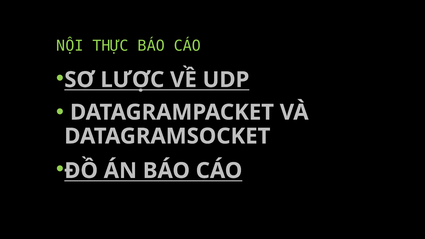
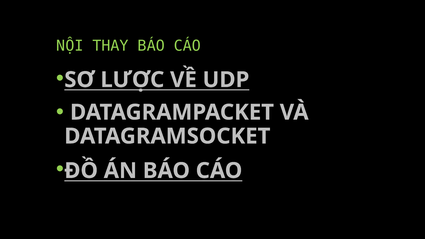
THỰC: THỰC -> THAY (111, 46)
